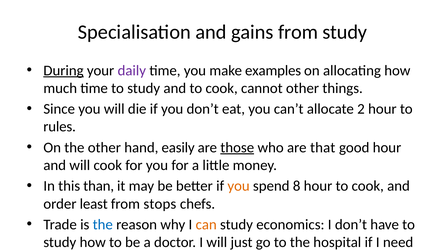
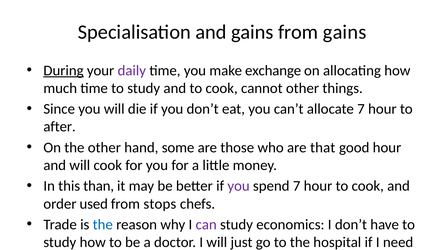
from study: study -> gains (345, 32)
examples: examples -> exchange (273, 71)
allocate 2: 2 -> 7 (361, 109)
rules: rules -> after (60, 127)
easily: easily -> some (178, 148)
those underline: present -> none (237, 148)
you colour: orange -> purple (239, 186)
spend 8: 8 -> 7 (297, 186)
least: least -> used (94, 204)
can colour: orange -> purple (206, 225)
